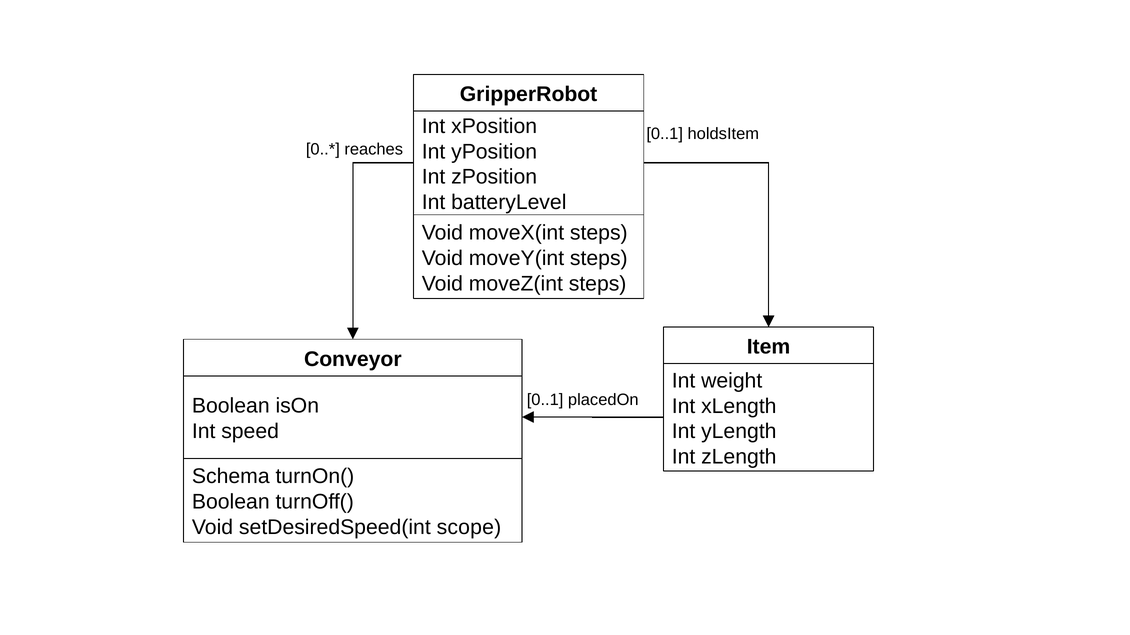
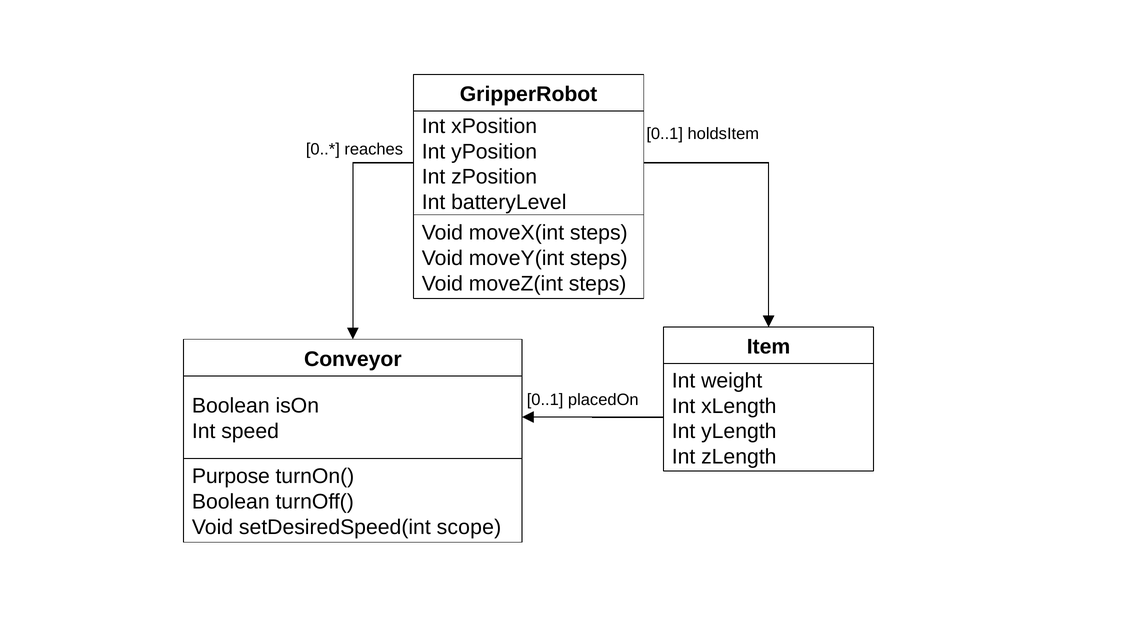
Schema: Schema -> Purpose (231, 477)
